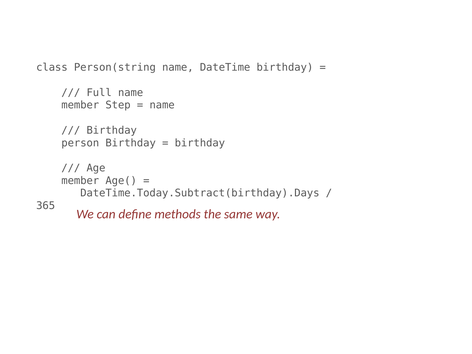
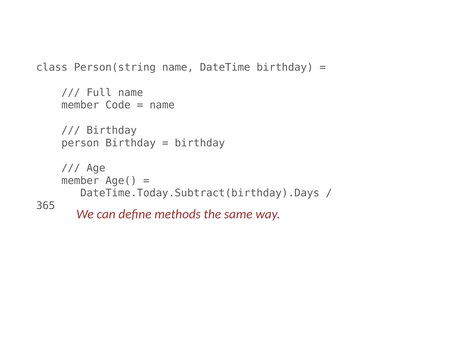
Step: Step -> Code (118, 105)
